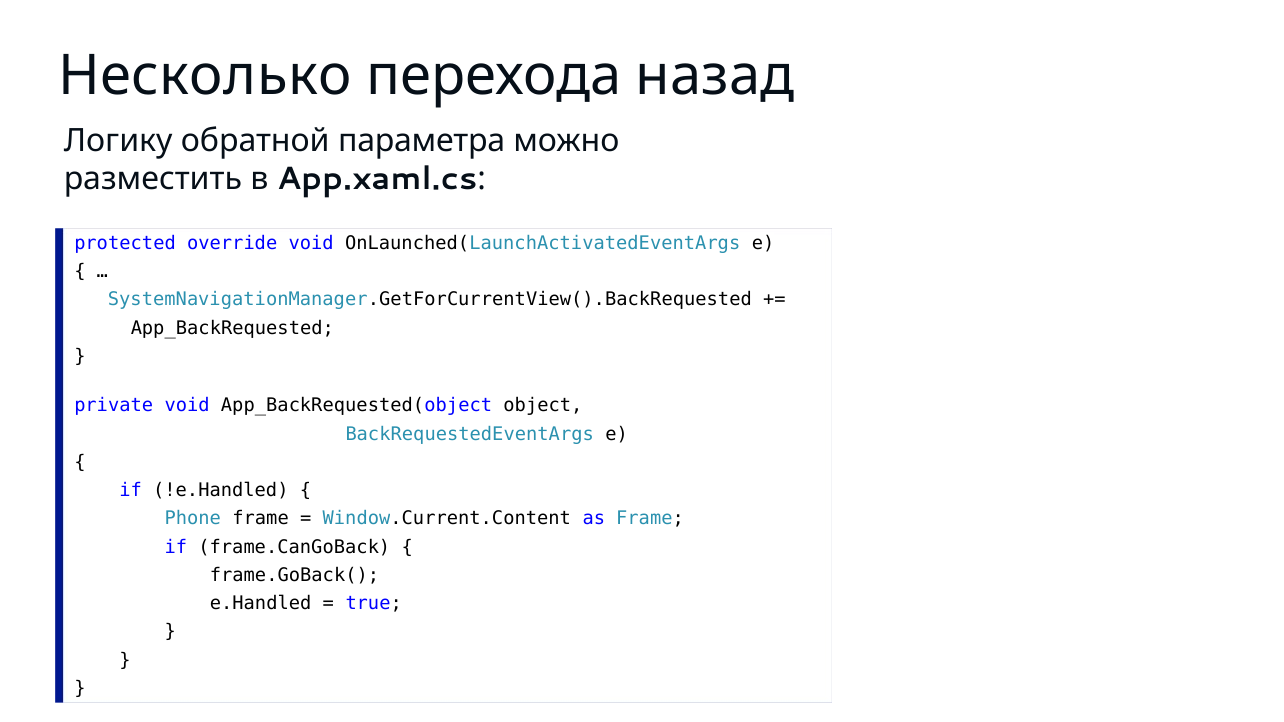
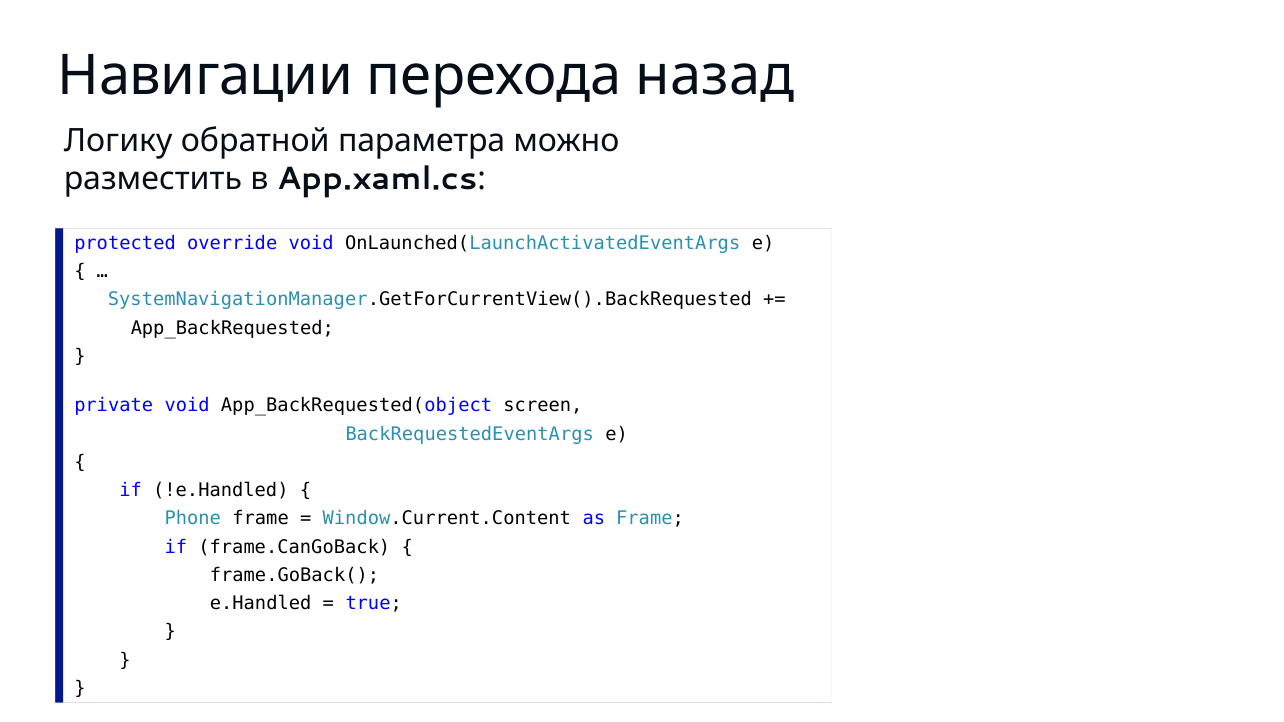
Несколько: Несколько -> Навигации (205, 76)
object: object -> screen (543, 406)
